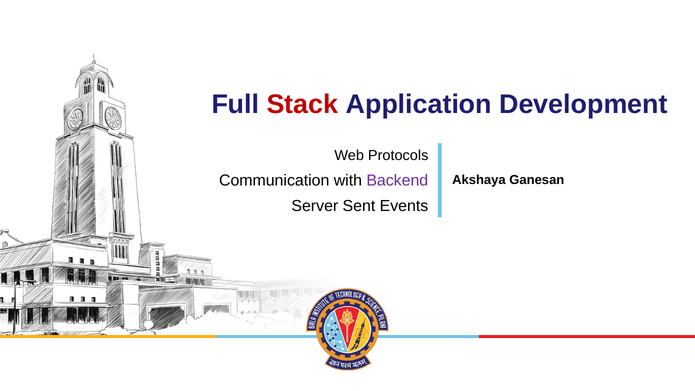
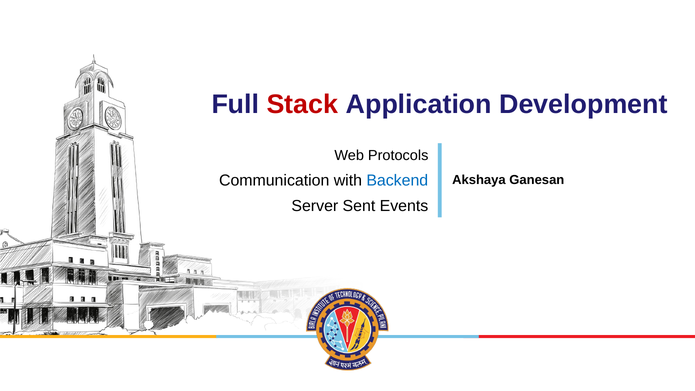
Backend colour: purple -> blue (397, 180)
